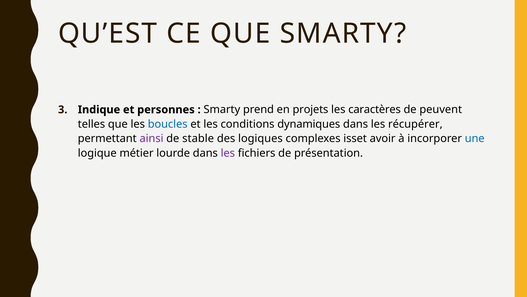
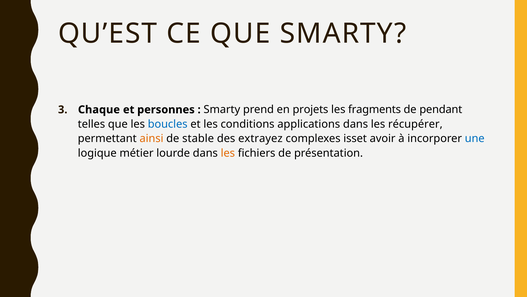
Indique: Indique -> Chaque (99, 109)
caractères: caractères -> fragments (375, 109)
peuvent: peuvent -> pendant (441, 109)
dynamiques: dynamiques -> applications (309, 124)
ainsi colour: purple -> orange (151, 138)
logiques: logiques -> extrayez (260, 138)
les colour: purple -> orange (228, 153)
